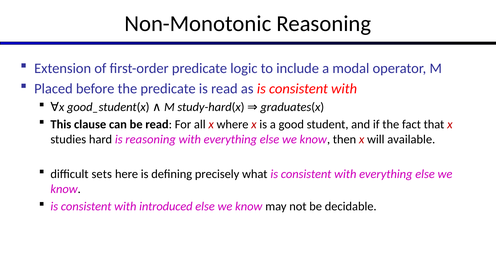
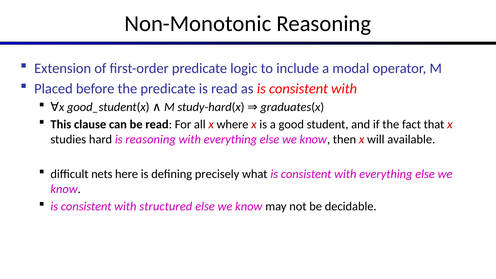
sets: sets -> nets (102, 174)
introduced: introduced -> structured (166, 206)
